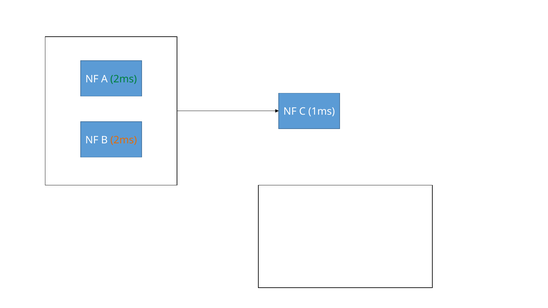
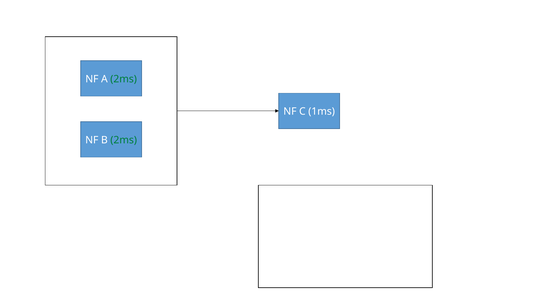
2ms colour: orange -> green (124, 140)
